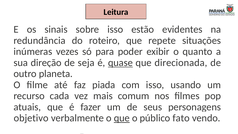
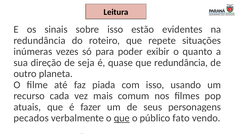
quase underline: present -> none (120, 63)
que direcionada: direcionada -> redundância (181, 63)
objetivo: objetivo -> pecados (31, 118)
